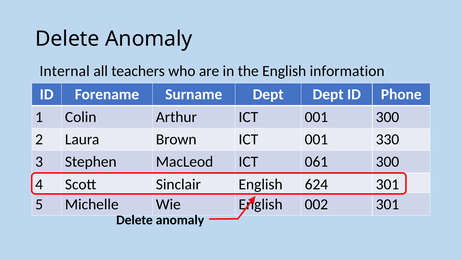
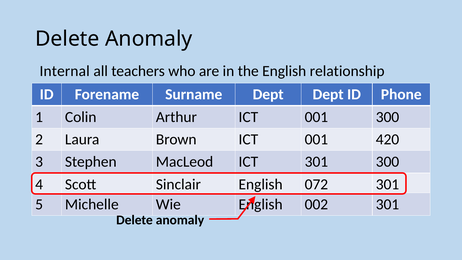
information: information -> relationship (347, 71)
330: 330 -> 420 (388, 139)
ICT 061: 061 -> 301 (316, 162)
624: 624 -> 072 (316, 184)
